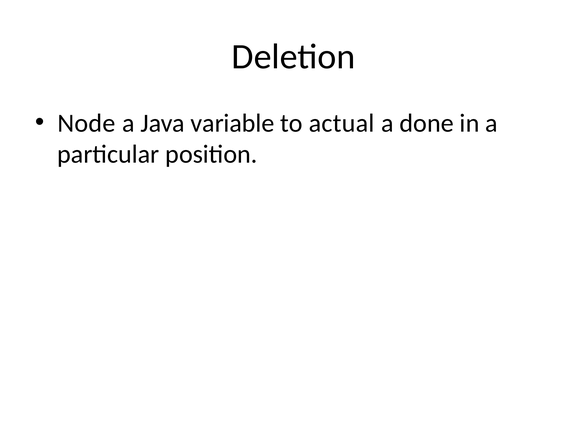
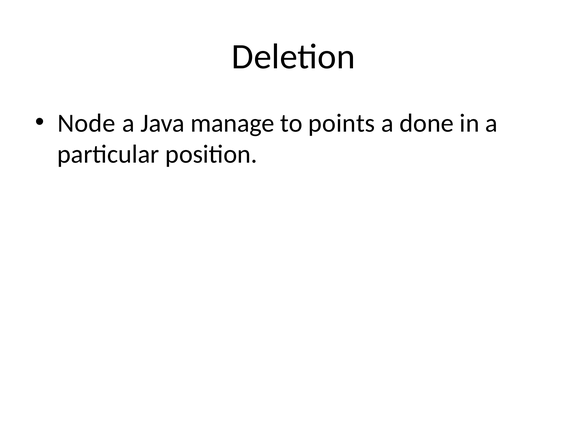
variable: variable -> manage (233, 123)
actual: actual -> points (342, 123)
